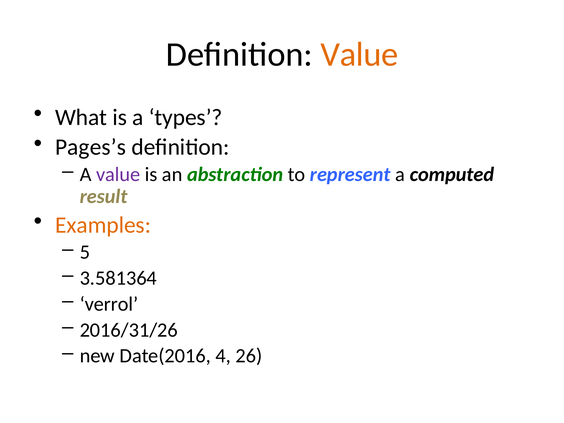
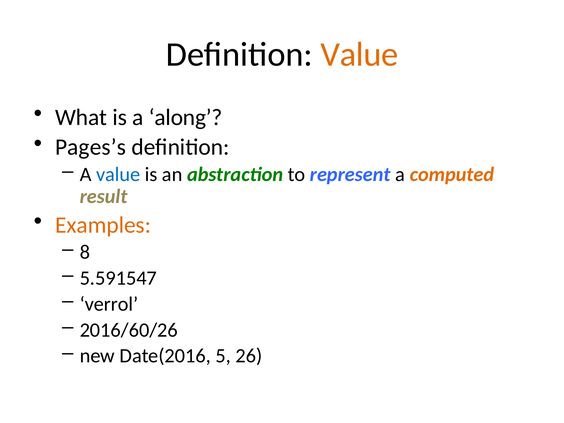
types: types -> along (186, 117)
value colour: purple -> blue (118, 174)
computed colour: black -> orange (452, 174)
5: 5 -> 8 (85, 252)
3.581364: 3.581364 -> 5.591547 (118, 278)
2016/31/26: 2016/31/26 -> 2016/60/26 (129, 330)
4: 4 -> 5 (223, 356)
